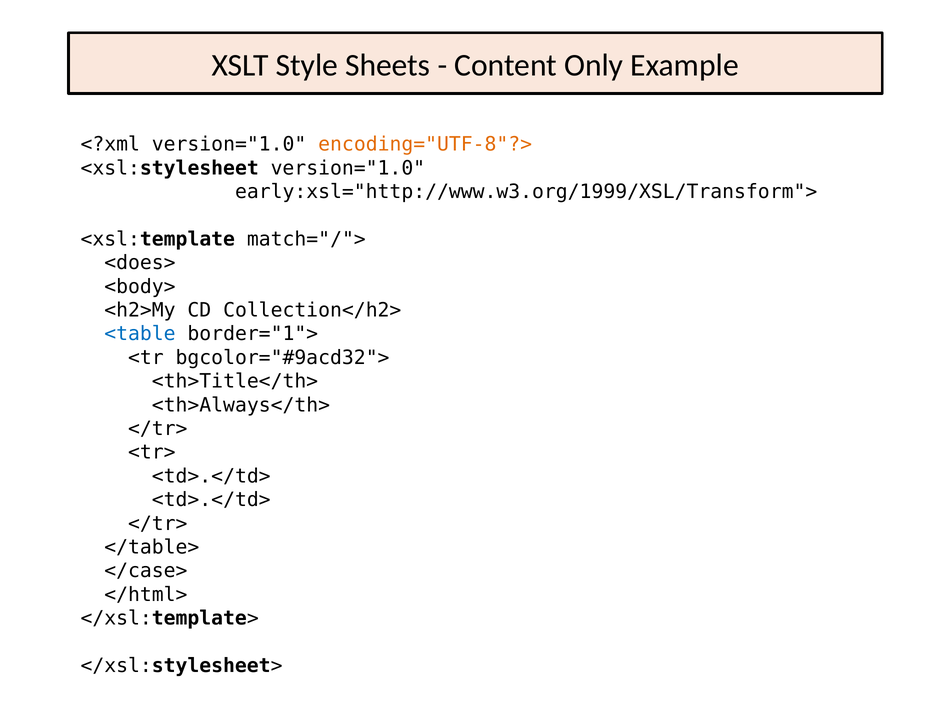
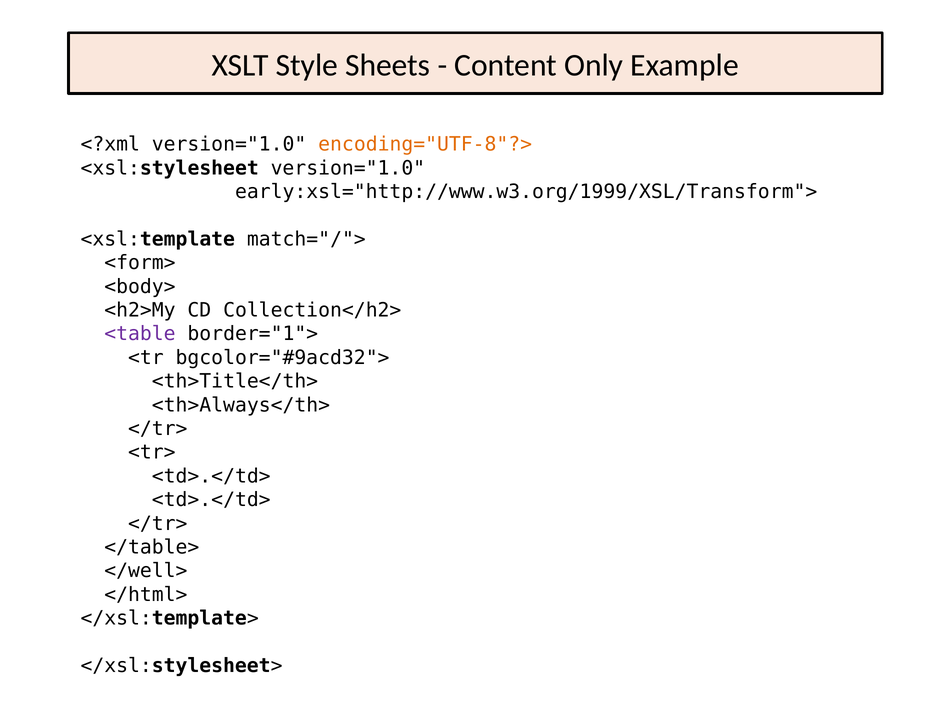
<does>: <does> -> <form> (140, 263)
<table colour: blue -> purple (140, 334)
</case>: </case> -> </well> (146, 571)
